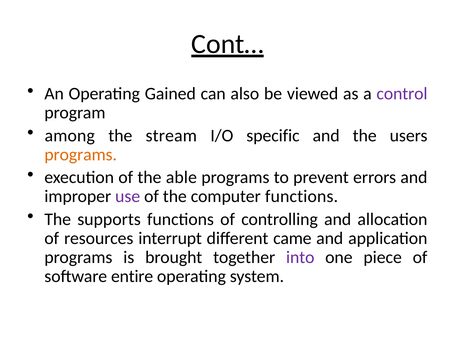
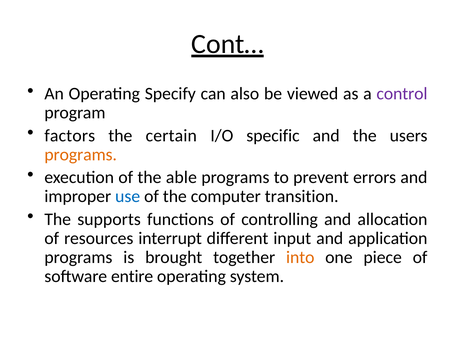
Gained: Gained -> Specify (170, 94)
among: among -> factors (70, 136)
stream: stream -> certain (171, 136)
use colour: purple -> blue (128, 197)
computer functions: functions -> transition (302, 197)
came: came -> input (292, 238)
into colour: purple -> orange (300, 258)
